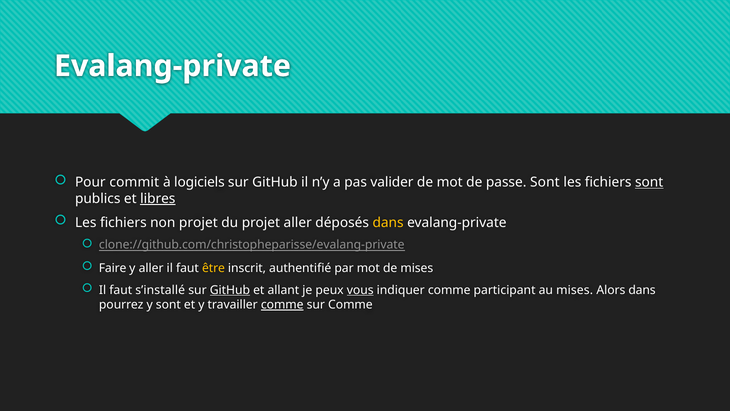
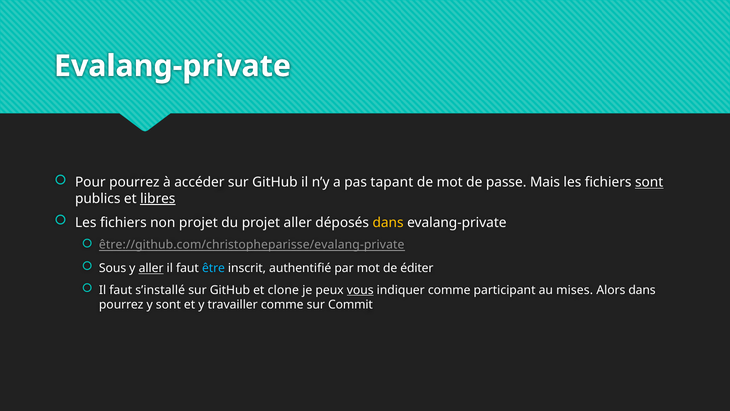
Pour commit: commit -> pourrez (134, 182)
logiciels: logiciels -> accéder (199, 182)
valider: valider -> tapant (392, 182)
passe Sont: Sont -> Mais (545, 182)
clone://github.com/christopheparisse/evalang-private: clone://github.com/christopheparisse/evalang-private -> être://github.com/christopheparisse/evalang-private (252, 245)
Faire: Faire -> Sous (113, 268)
aller underline: none -> present (151, 268)
être colour: yellow -> light blue (213, 268)
de mises: mises -> éditer (417, 268)
GitHub underline: present -> none (230, 290)
allant: allant -> clone (283, 290)
comme underline: present -> none (282, 304)
sur Comme: Comme -> Commit (350, 304)
